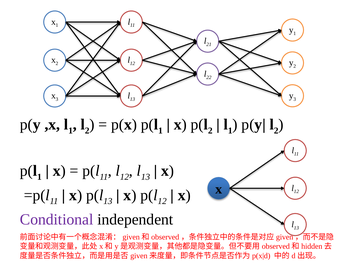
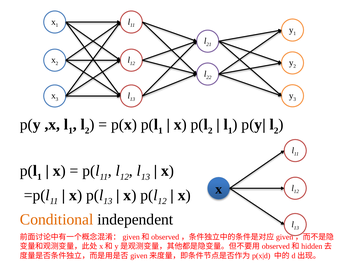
Conditional colour: purple -> orange (57, 219)
